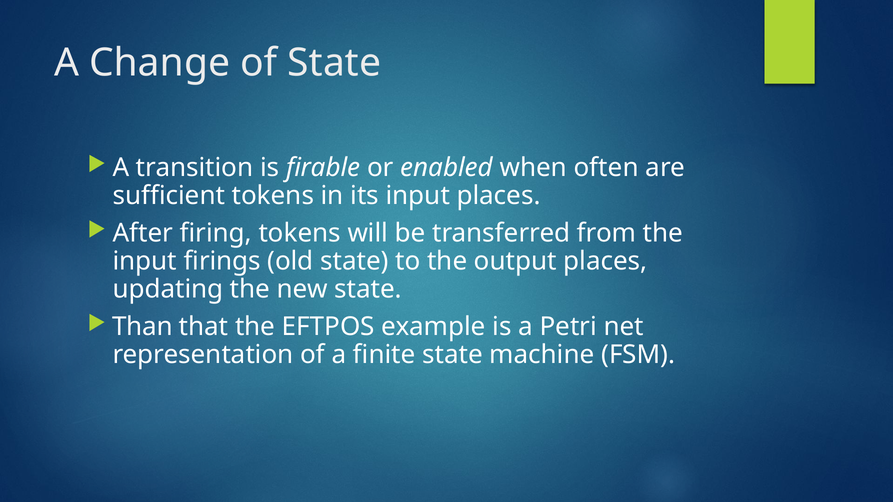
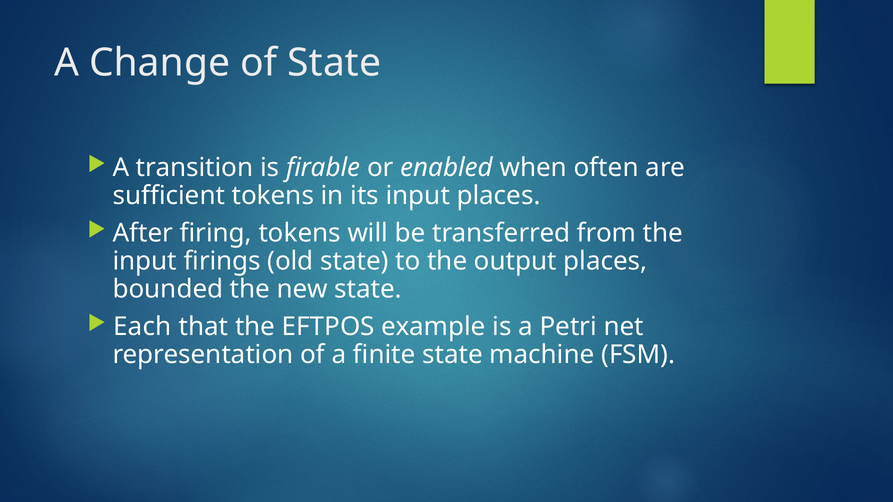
updating: updating -> bounded (168, 289)
Than: Than -> Each (142, 327)
